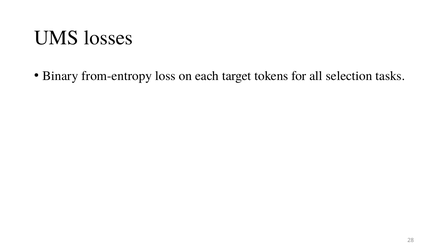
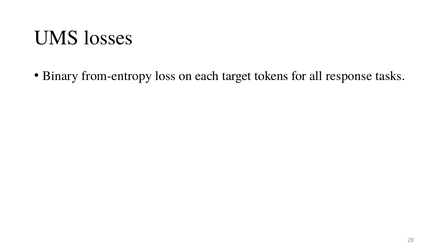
selection: selection -> response (349, 76)
